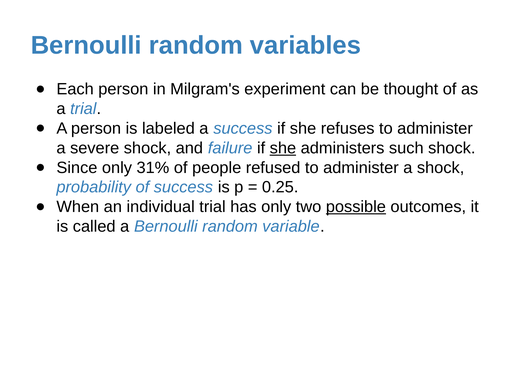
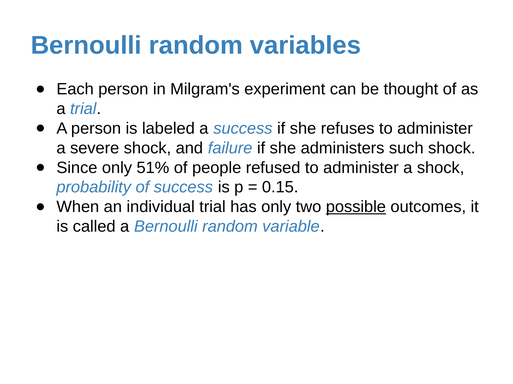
she underline: present -> none (283, 148)
31%: 31% -> 51% (153, 168)
0.25: 0.25 -> 0.15 (280, 188)
